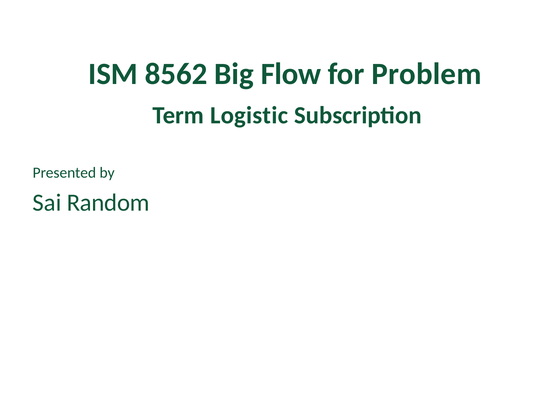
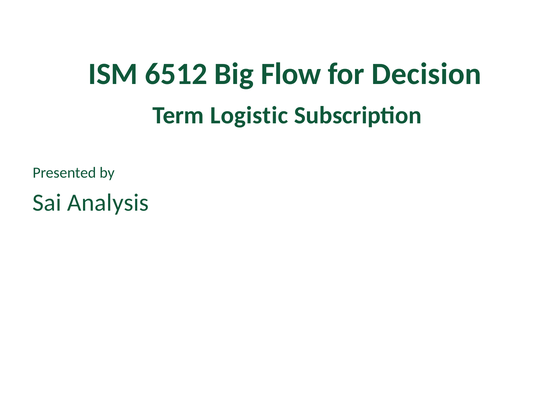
8562: 8562 -> 6512 (176, 74)
Problem: Problem -> Decision (426, 74)
Random: Random -> Analysis (108, 203)
